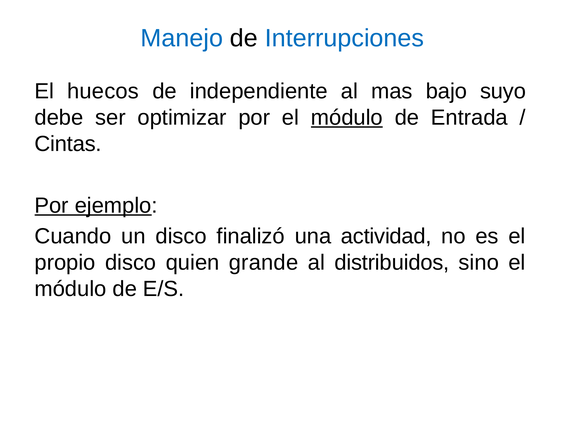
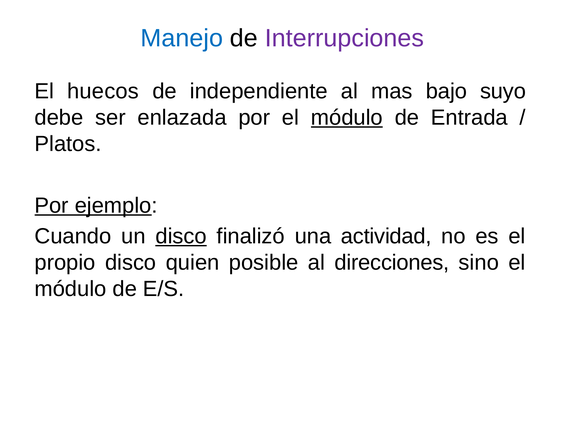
Interrupciones colour: blue -> purple (345, 38)
optimizar: optimizar -> enlazada (182, 118)
Cintas: Cintas -> Platos (68, 144)
disco underline: none -> present (181, 237)
grande: grande -> posible (264, 263)
distribuidos: distribuidos -> direcciones (392, 263)
